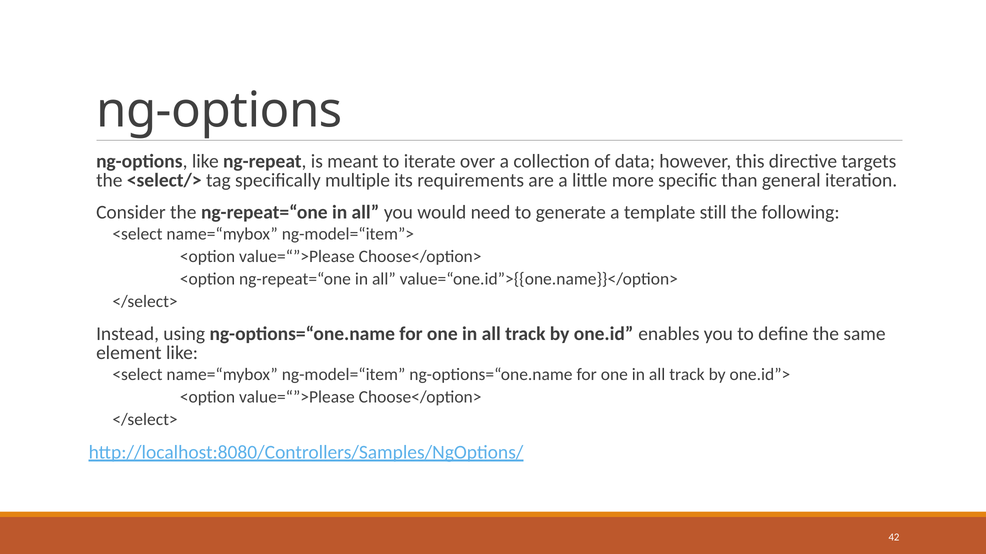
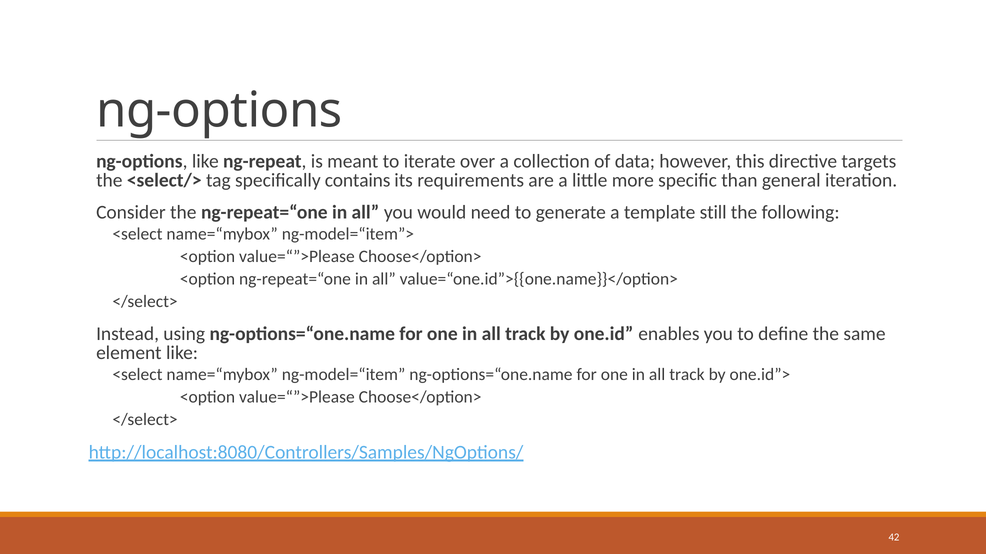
multiple: multiple -> contains (358, 181)
